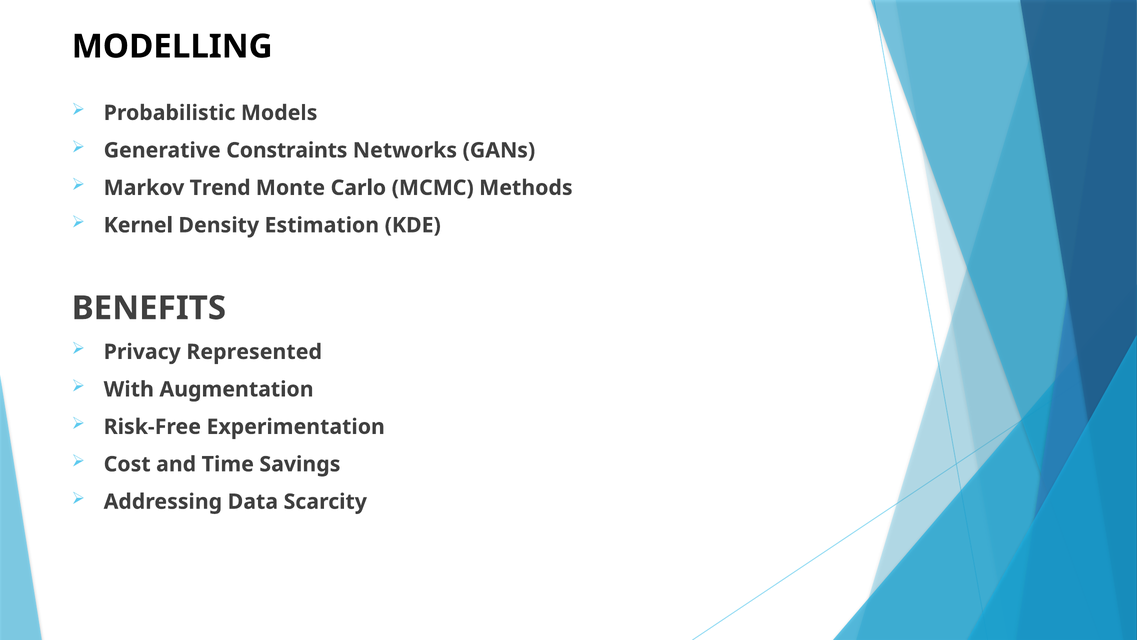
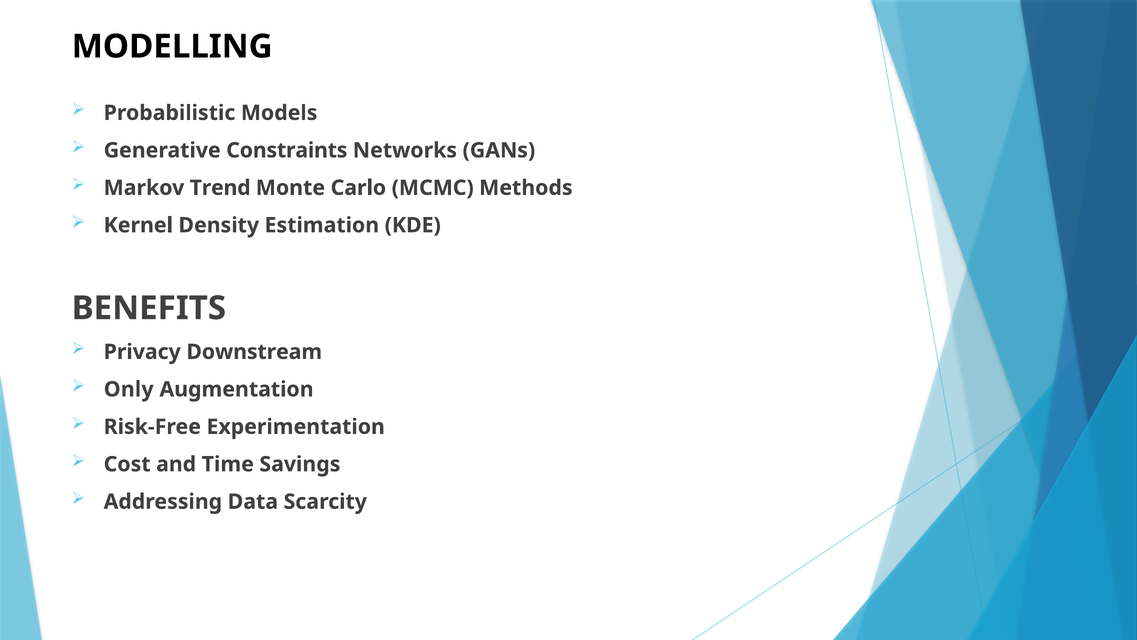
Represented: Represented -> Downstream (254, 352)
With: With -> Only (129, 389)
